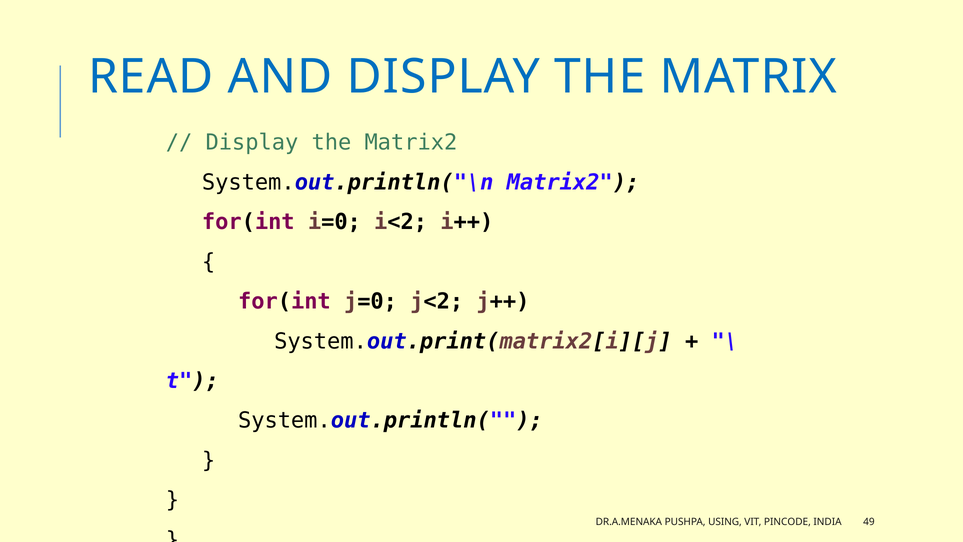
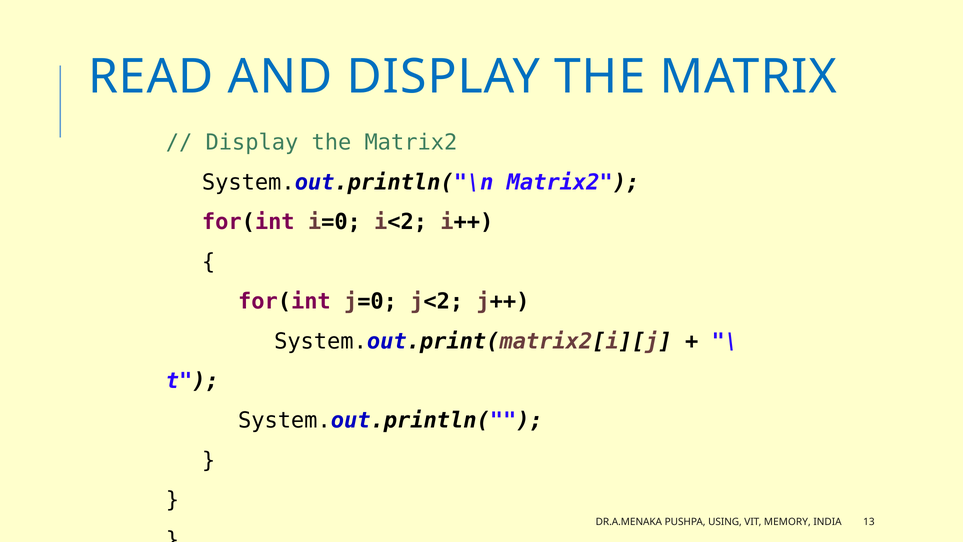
PINCODE: PINCODE -> MEMORY (787, 522)
49: 49 -> 13 (869, 522)
